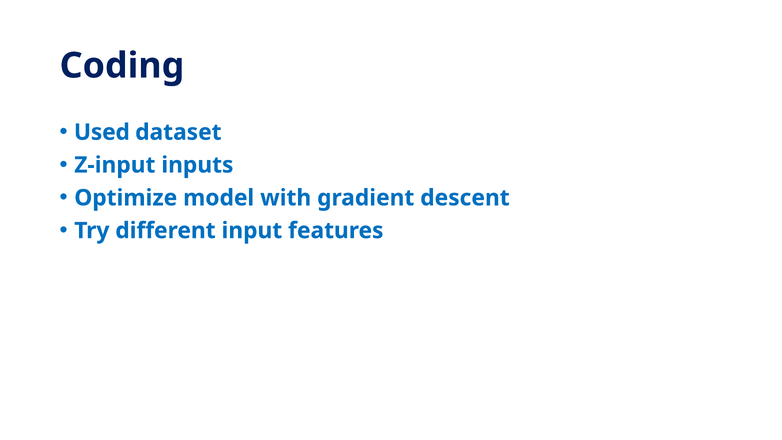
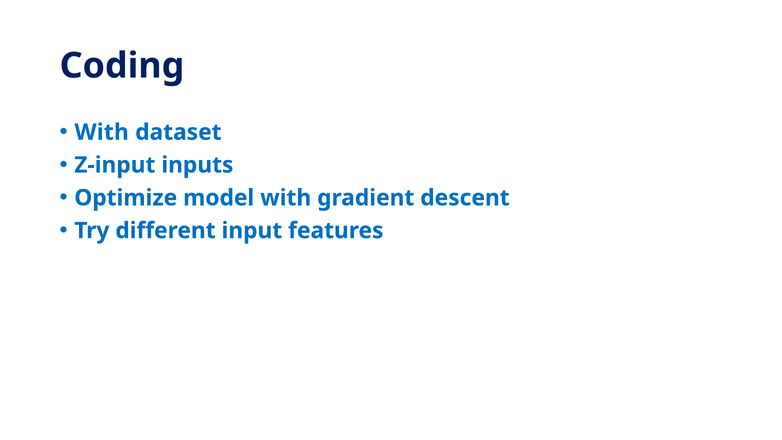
Used: Used -> With (102, 132)
